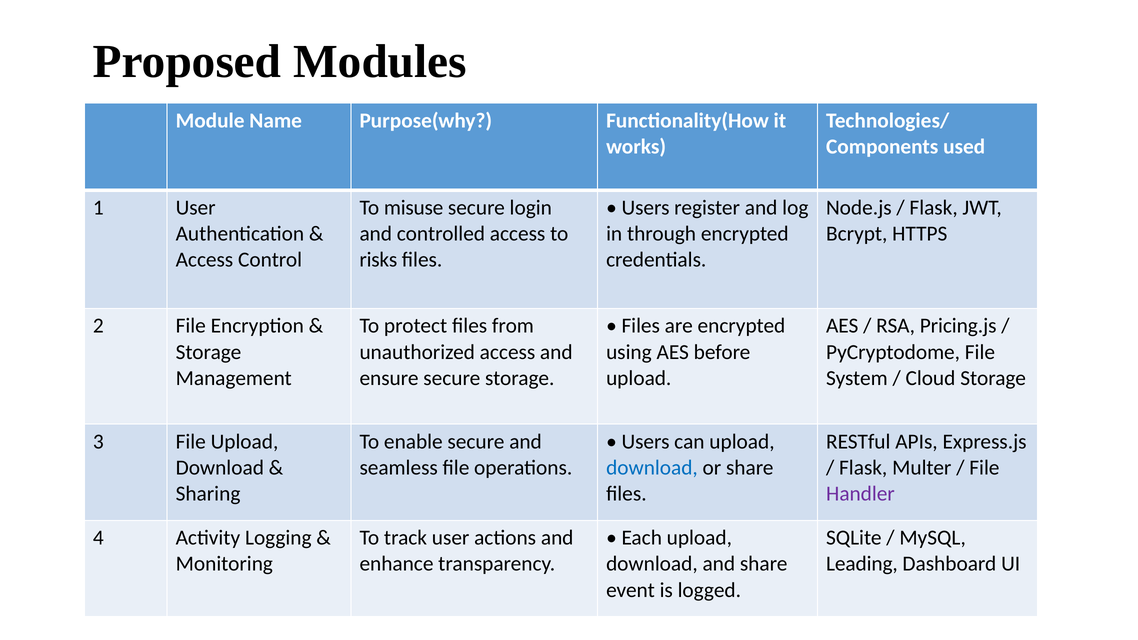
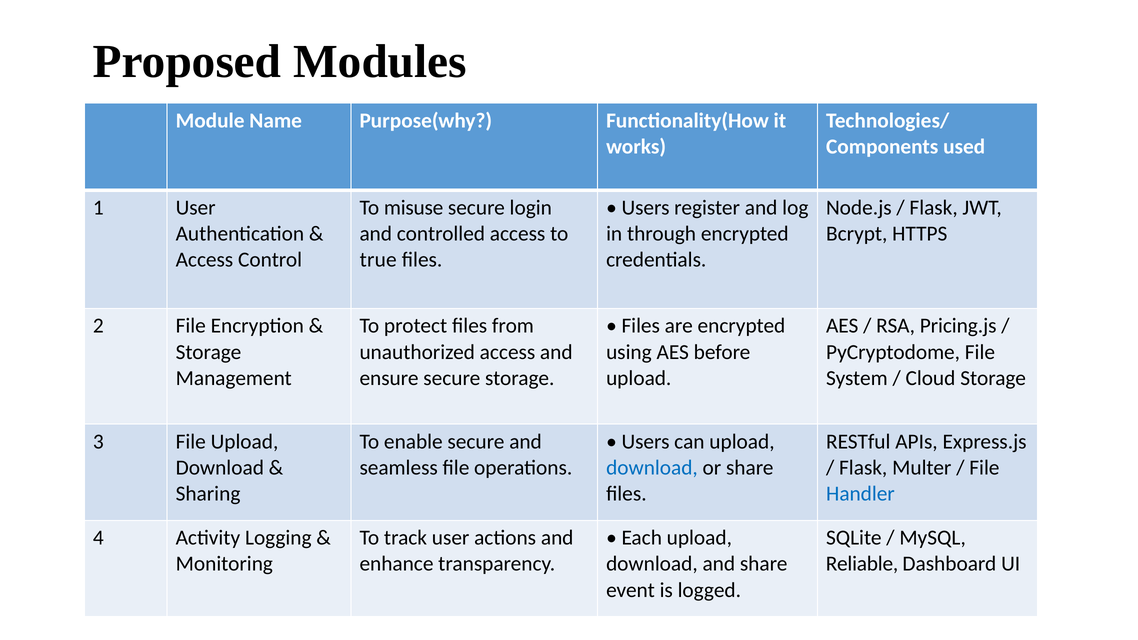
risks: risks -> true (378, 260)
Handler colour: purple -> blue (860, 494)
Leading: Leading -> Reliable (862, 564)
